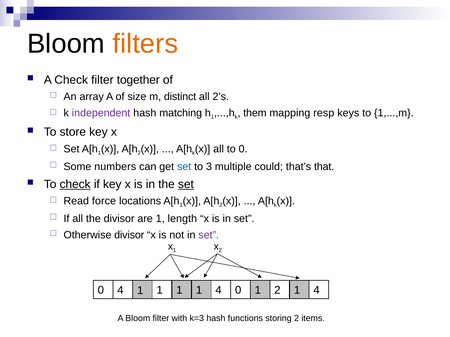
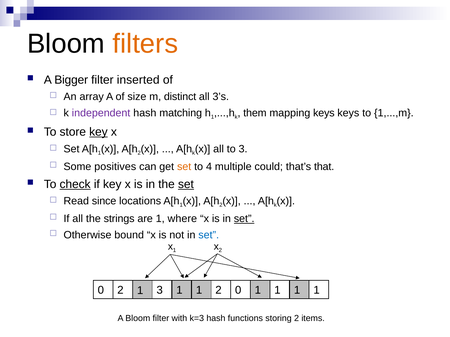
A Check: Check -> Bigger (71, 80)
together: together -> inserted (138, 80)
2’s: 2’s -> 3’s (221, 97)
mapping resp: resp -> keys (324, 113)
key underline: none -> present (98, 132)
to 0: 0 -> 3 (243, 149)
numbers: numbers -> positives (115, 167)
set colour: blue -> orange (184, 167)
3: 3 -> 4 (209, 167)
force: force -> since (104, 201)
the divisor: divisor -> strings (119, 219)
length: length -> where (182, 219)
set underline: none -> present (244, 219)
Otherwise divisor: divisor -> bound (129, 235)
set colour: purple -> blue (209, 235)
4: 4 -> 2 (120, 291)
1: 1 -> 3 (160, 291)
4: 4 -> 2 (219, 291)
2: 2 -> 1 (277, 291)
4: 4 -> 1 (317, 291)
